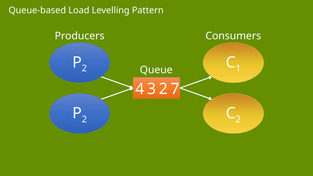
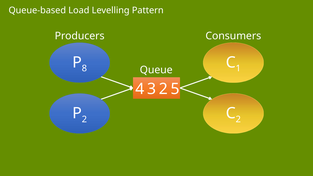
2: 2 -> 8 (84, 68)
7: 7 -> 5 (175, 89)
